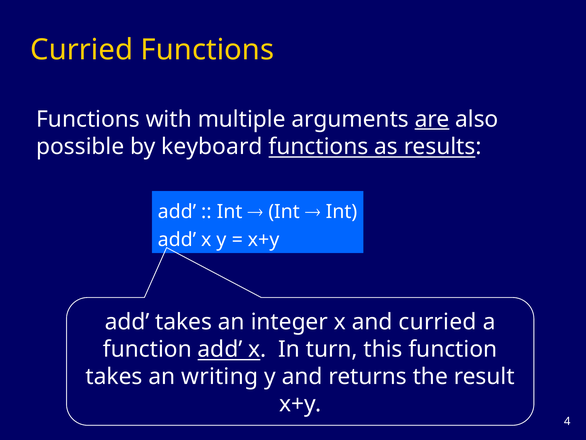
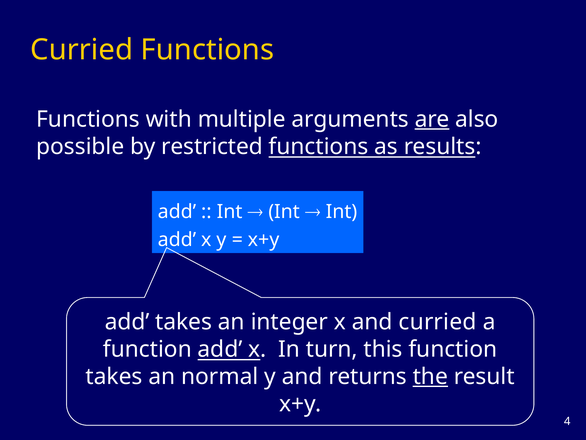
keyboard: keyboard -> restricted (212, 146)
writing: writing -> normal (220, 376)
the underline: none -> present (430, 376)
